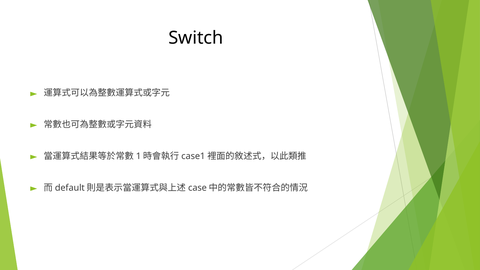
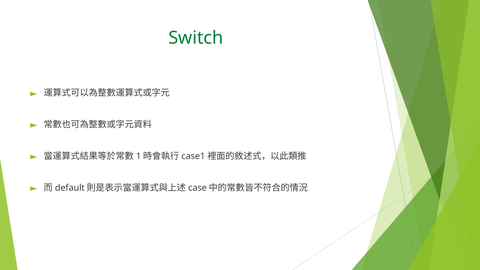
Switch colour: black -> green (196, 38)
